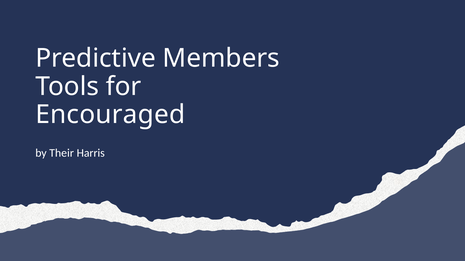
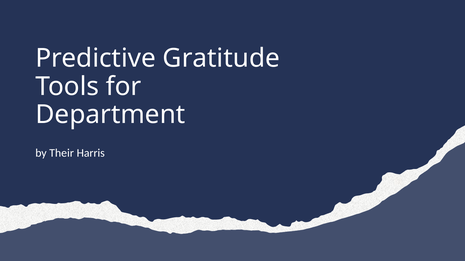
Members: Members -> Gratitude (221, 58)
Encouraged: Encouraged -> Department (110, 115)
